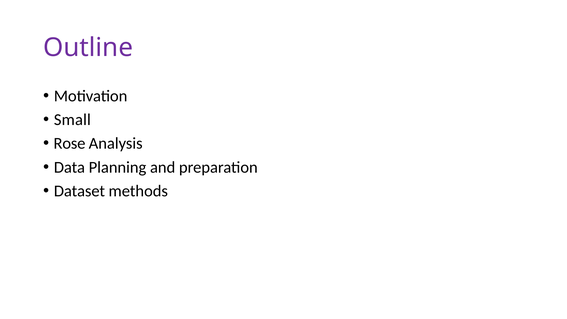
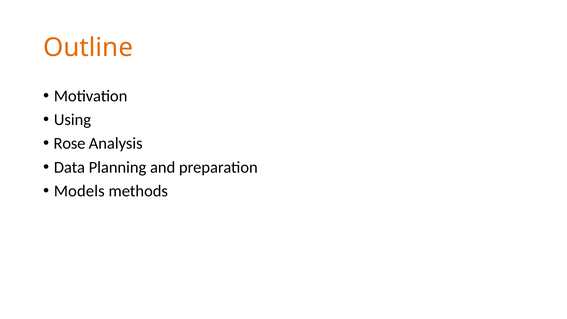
Outline colour: purple -> orange (88, 48)
Small: Small -> Using (72, 120)
Dataset: Dataset -> Models (79, 191)
